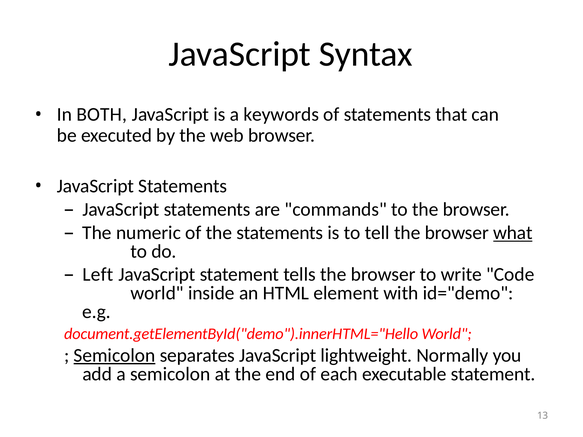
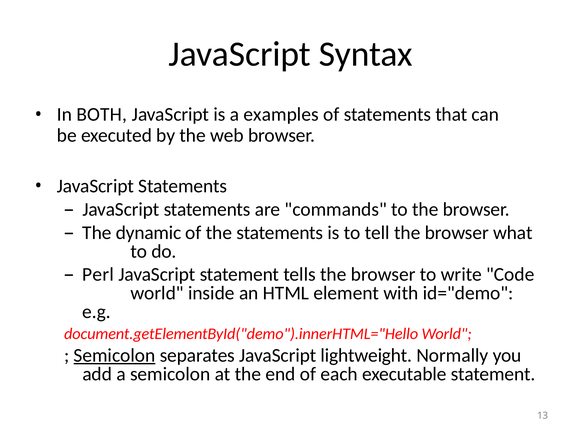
keywords: keywords -> examples (281, 115)
numeric: numeric -> dynamic (149, 233)
what underline: present -> none (513, 233)
Left: Left -> Perl (98, 275)
